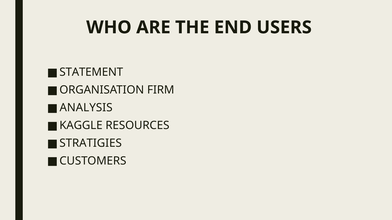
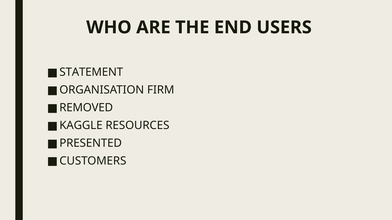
ANALYSIS: ANALYSIS -> REMOVED (86, 108)
STRATIGIES: STRATIGIES -> PRESENTED (91, 143)
